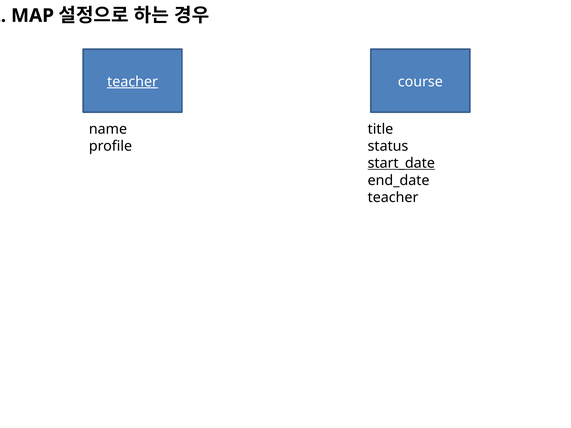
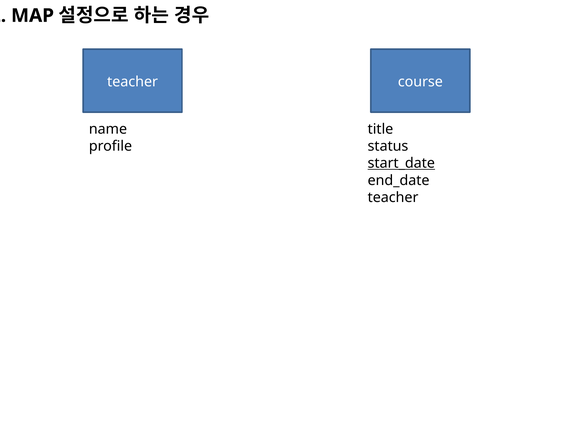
teacher underline: present -> none (133, 82)
